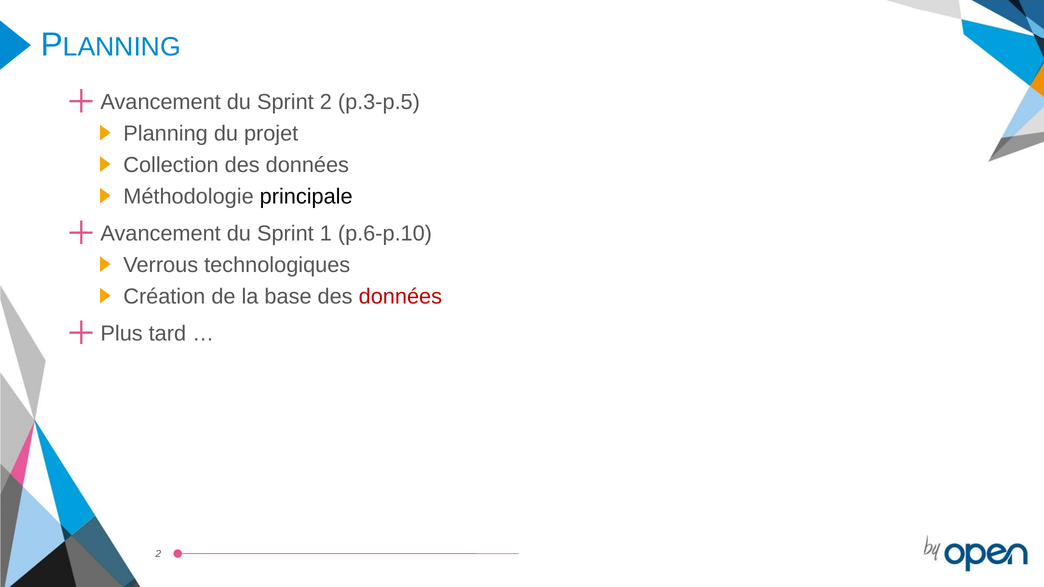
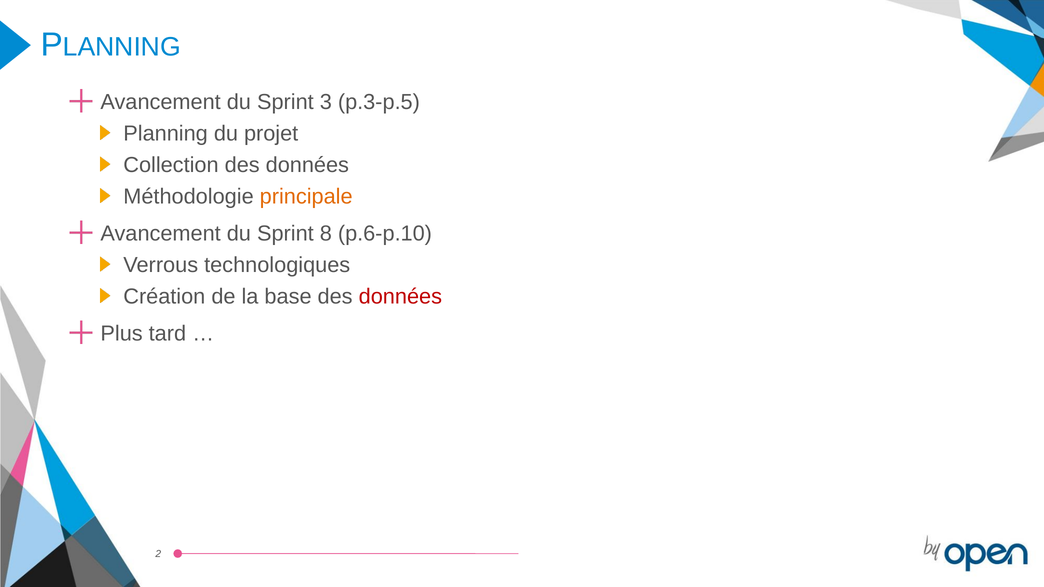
Sprint 2: 2 -> 3 (326, 102)
principale colour: black -> orange (306, 197)
1: 1 -> 8 (326, 234)
